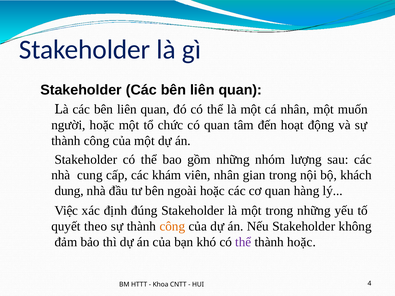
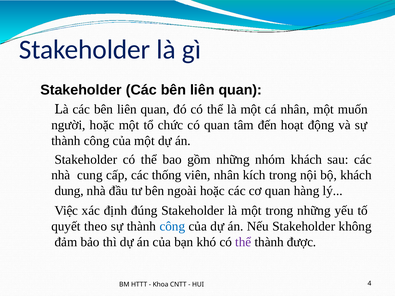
nhóm lượng: lượng -> khách (306, 160)
khám: khám -> thống (167, 175)
gian: gian -> kích (254, 175)
công colour: orange -> blue (172, 226)
thành hoặc: hoặc -> được (302, 242)
